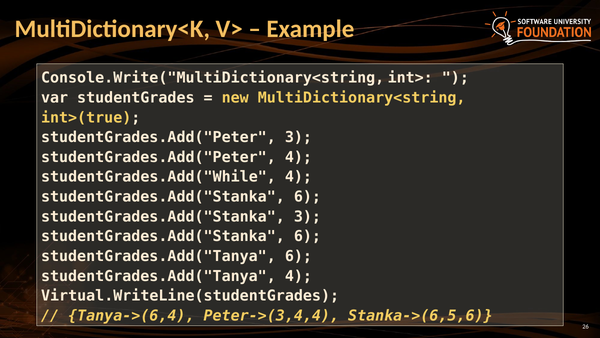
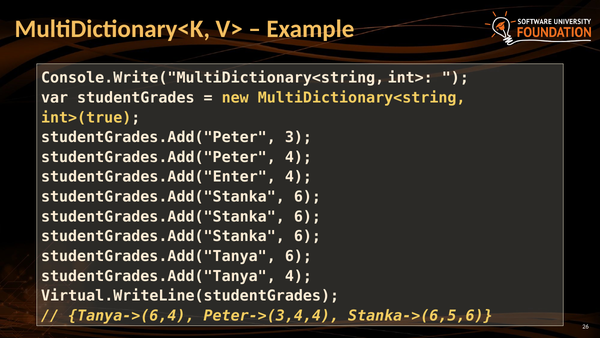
studentGrades.Add("While: studentGrades.Add("While -> studentGrades.Add("Enter (158, 177)
3: 3 -> 6 (307, 216)
